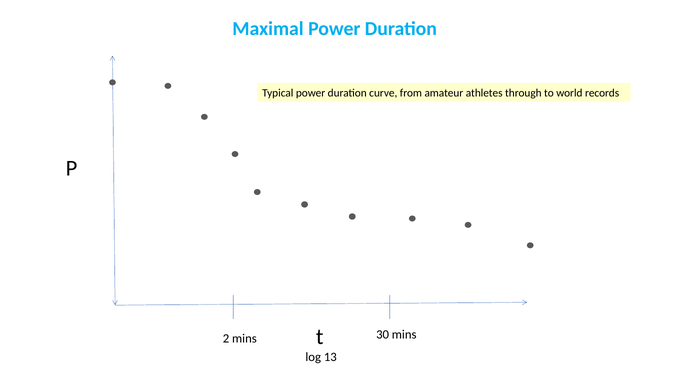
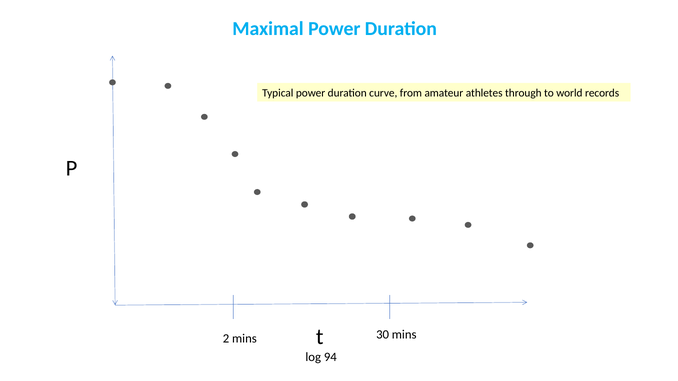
13: 13 -> 94 (330, 357)
